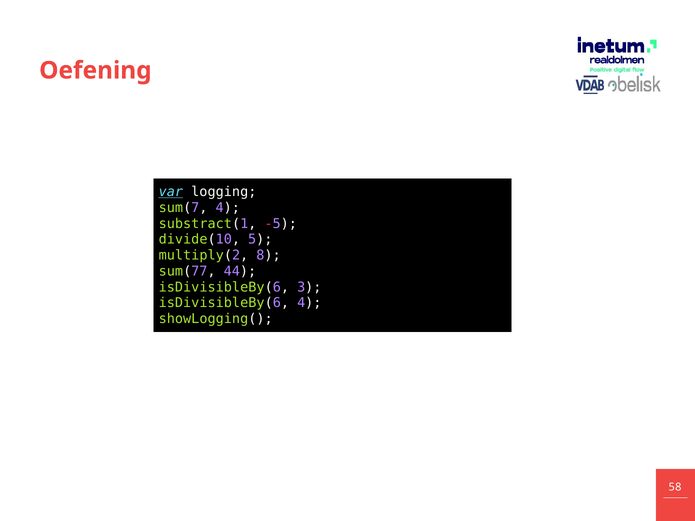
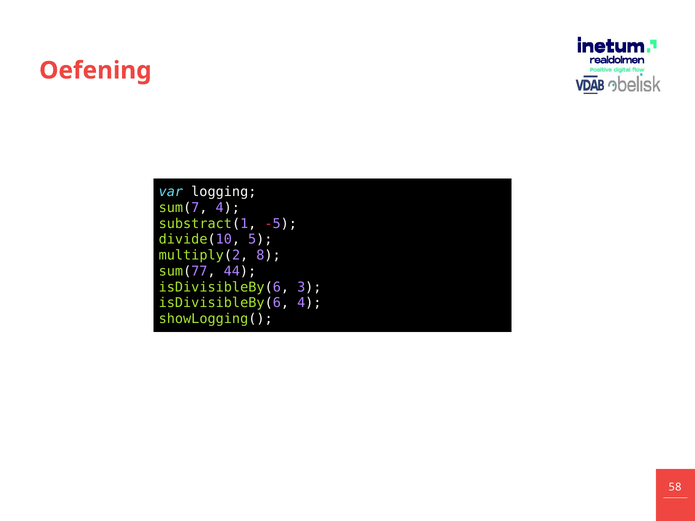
var underline: present -> none (171, 192)
